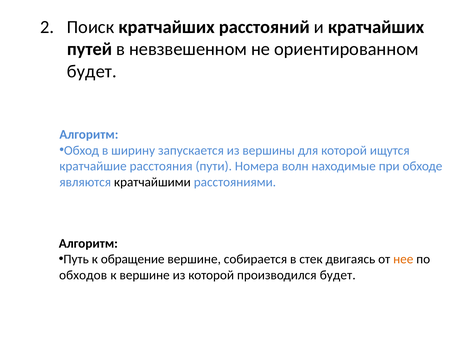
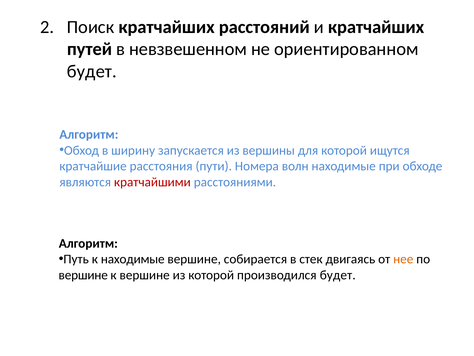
кратчайшими colour: black -> red (152, 182)
к обращение: обращение -> находимые (133, 259)
обходов: обходов -> вершине (83, 275)
